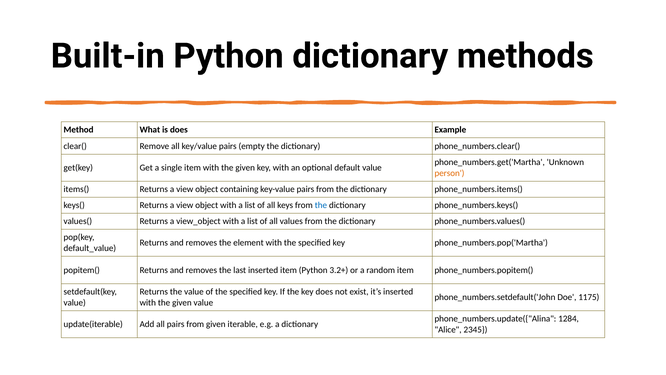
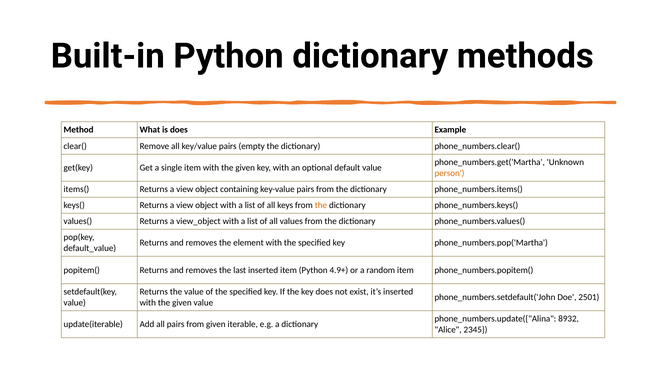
the colour: blue -> orange (321, 205)
3.2+: 3.2+ -> 4.9+ (339, 270)
1175: 1175 -> 2501 (589, 297)
1284: 1284 -> 8932 (569, 318)
